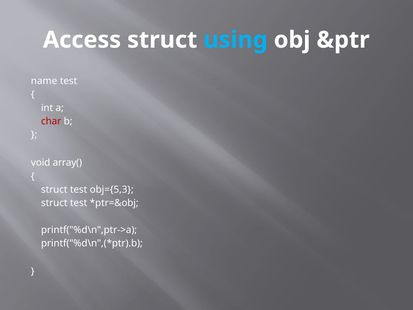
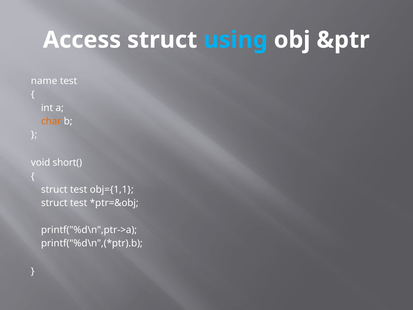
char colour: red -> orange (51, 121)
array(: array( -> short( (67, 163)
obj={5,3: obj={5,3 -> obj={1,1 (112, 189)
